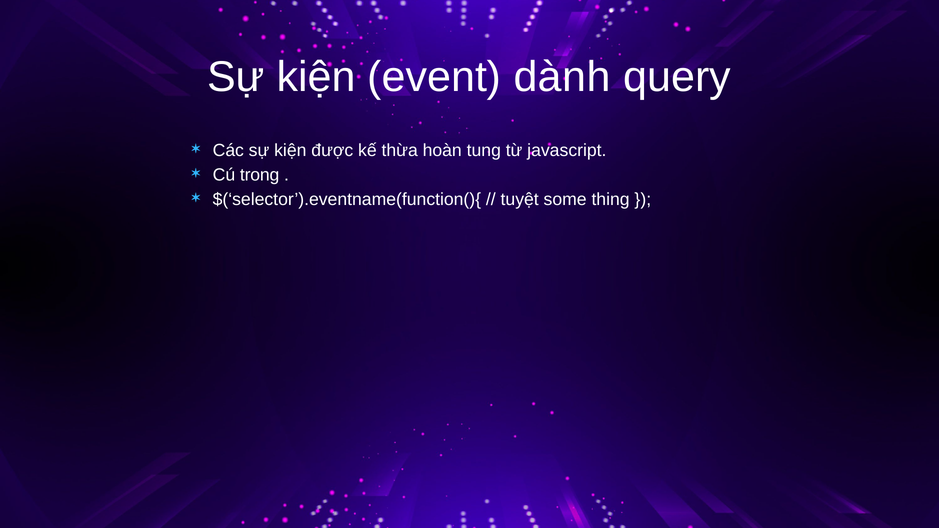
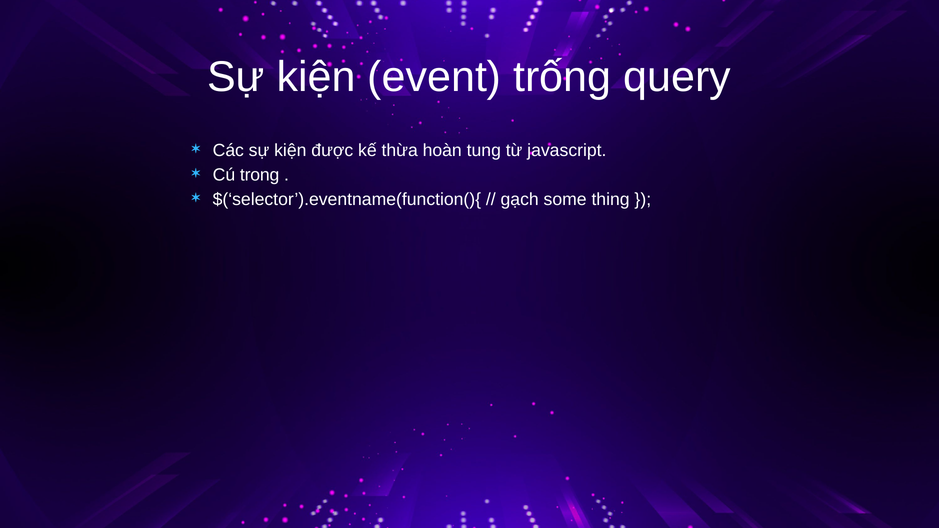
dành: dành -> trống (562, 77)
tuyệt: tuyệt -> gạch (520, 200)
